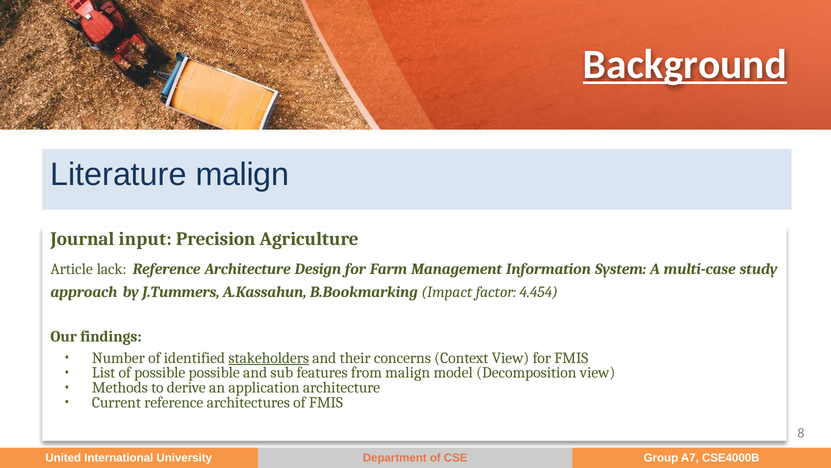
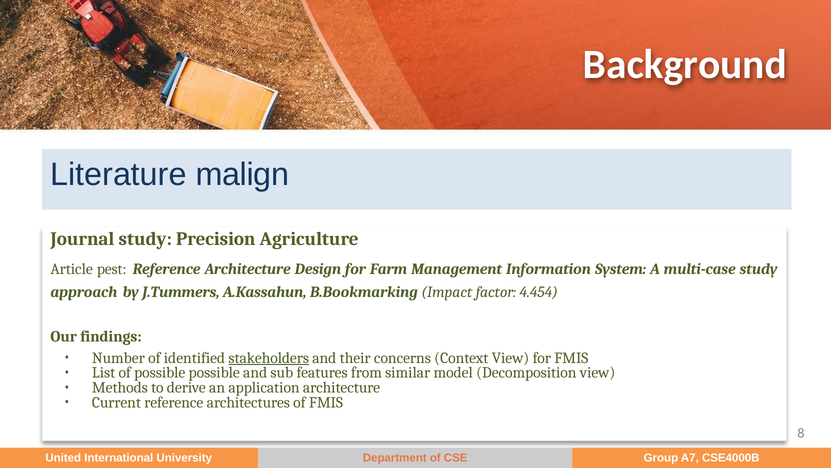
Background underline: present -> none (685, 65)
Journal input: input -> study (145, 239)
lack: lack -> pest (112, 269)
from malign: malign -> similar (408, 372)
